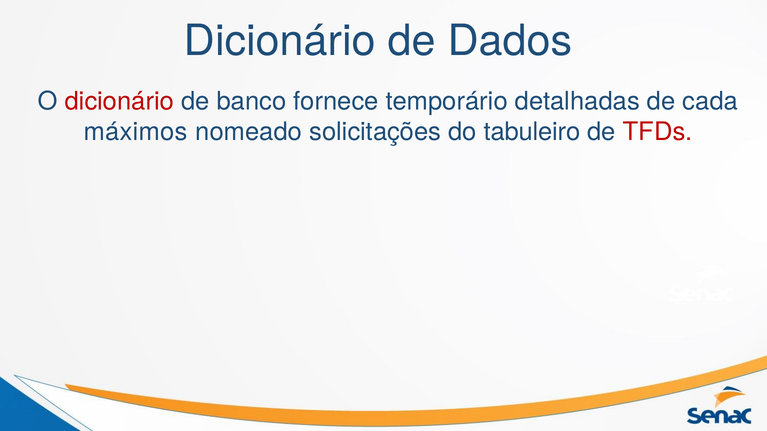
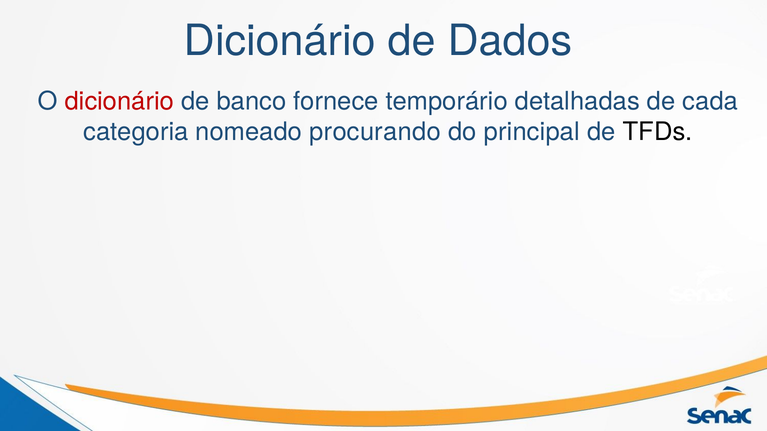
máximos: máximos -> categoria (136, 132)
solicitações: solicitações -> procurando (375, 132)
tabuleiro: tabuleiro -> principal (532, 132)
TFDs colour: red -> black (658, 132)
